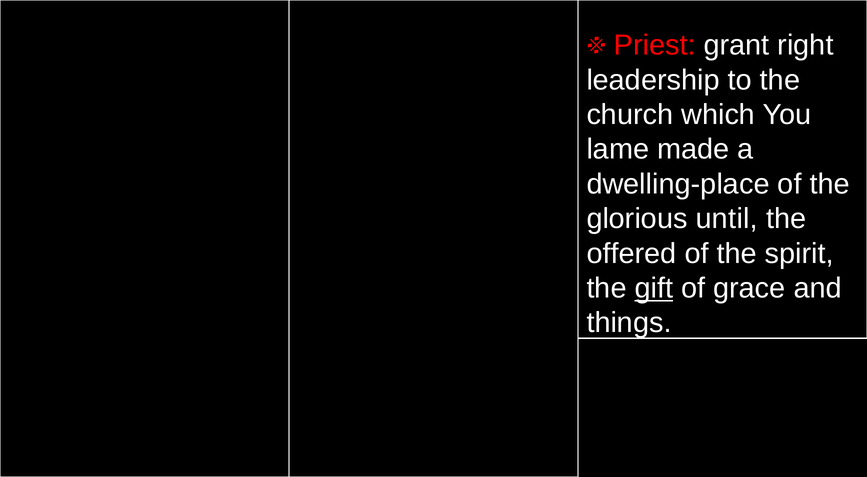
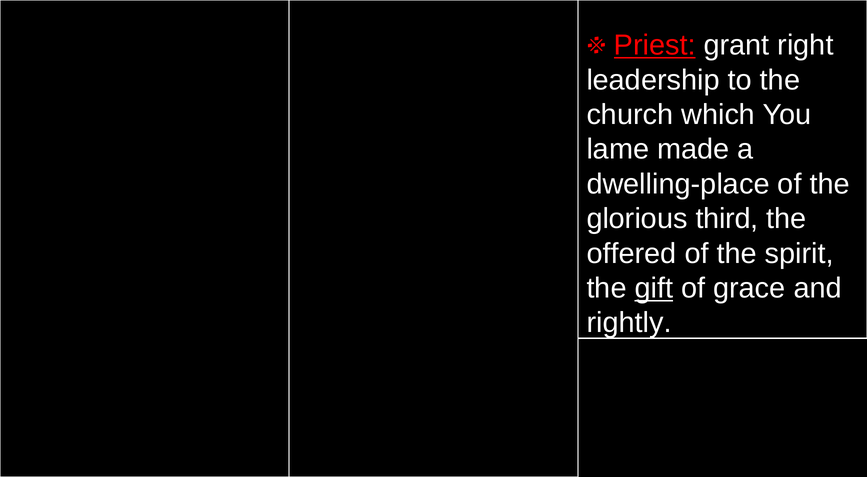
Priest underline: none -> present (655, 45)
until: until -> third (727, 219)
things: things -> rightly (629, 323)
